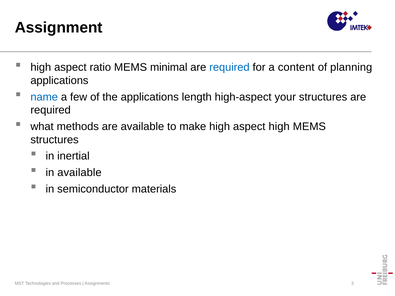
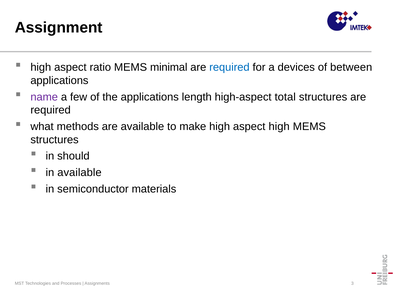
content: content -> devices (296, 67)
planning: planning -> between (351, 67)
name colour: blue -> purple (44, 97)
your: your -> total (285, 97)
inertial: inertial -> should (73, 156)
